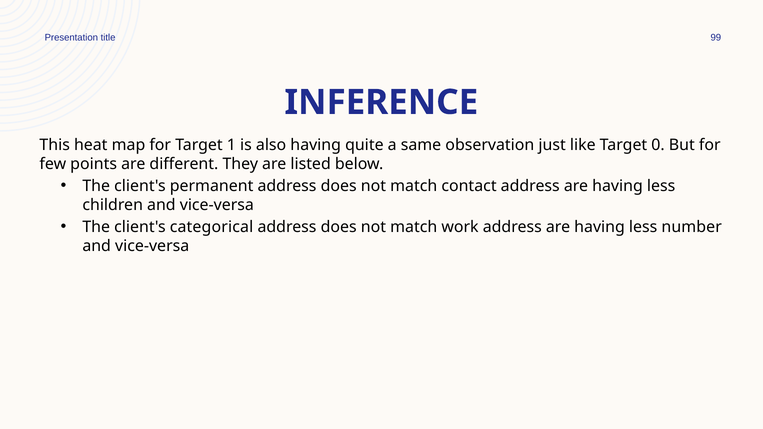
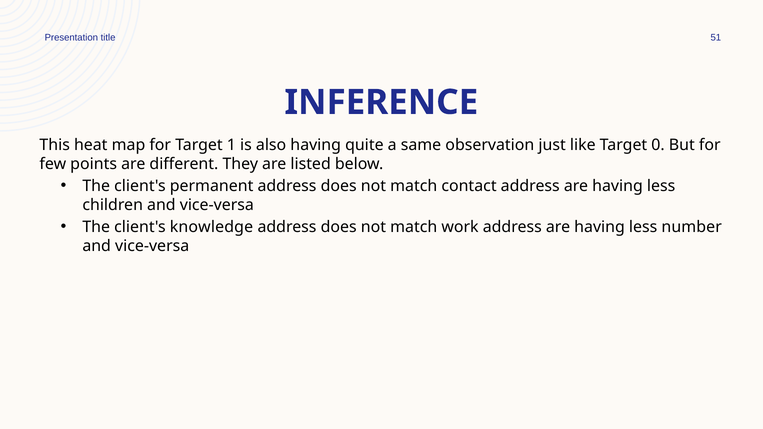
99: 99 -> 51 (716, 38)
categorical: categorical -> knowledge (211, 227)
